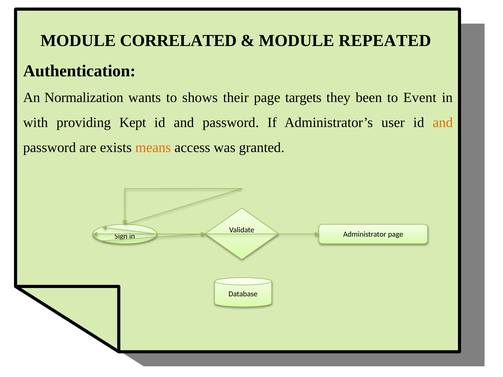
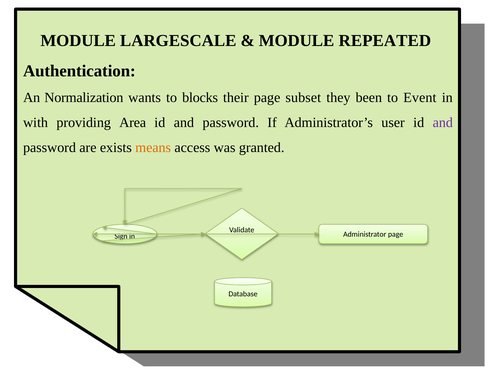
CORRELATED: CORRELATED -> LARGESCALE (178, 41)
shows: shows -> blocks (200, 97)
targets: targets -> subset (303, 97)
Kept: Kept -> Area (133, 123)
and colour: orange -> purple (443, 123)
